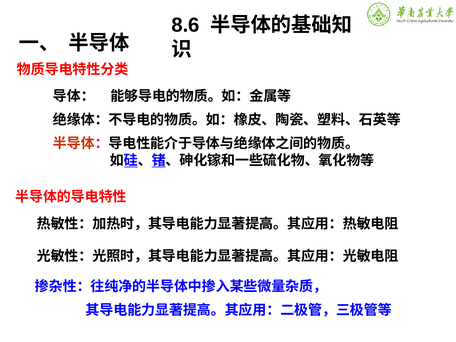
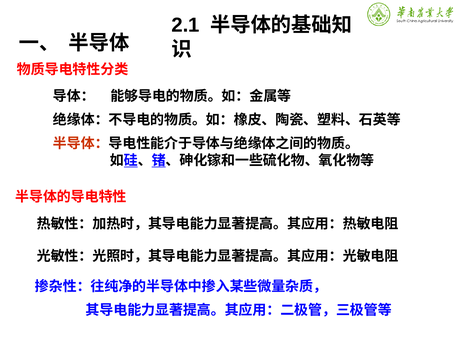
8.6: 8.6 -> 2.1 (186, 25)
